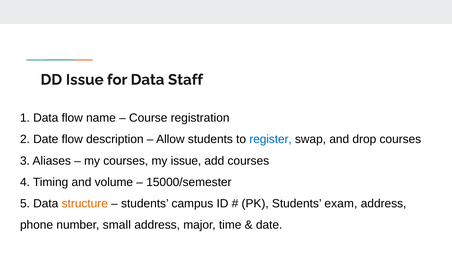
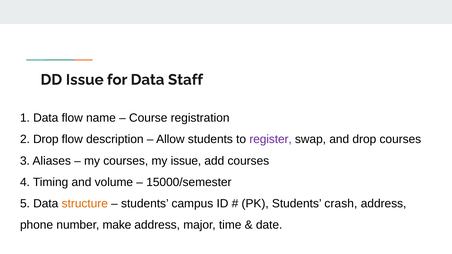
2 Date: Date -> Drop (46, 139)
register colour: blue -> purple (271, 139)
exam: exam -> crash (341, 204)
small: small -> make (117, 225)
